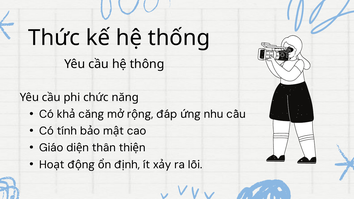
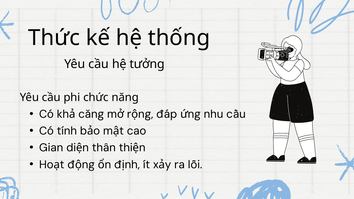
thông: thông -> tưởng (147, 64)
Giáo: Giáo -> Gian (51, 148)
